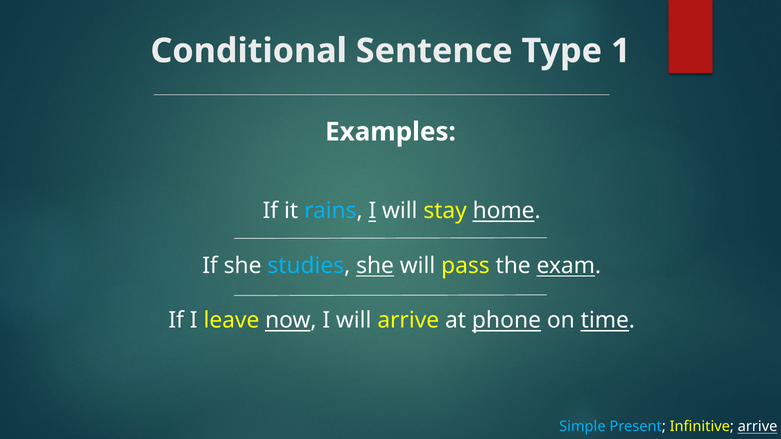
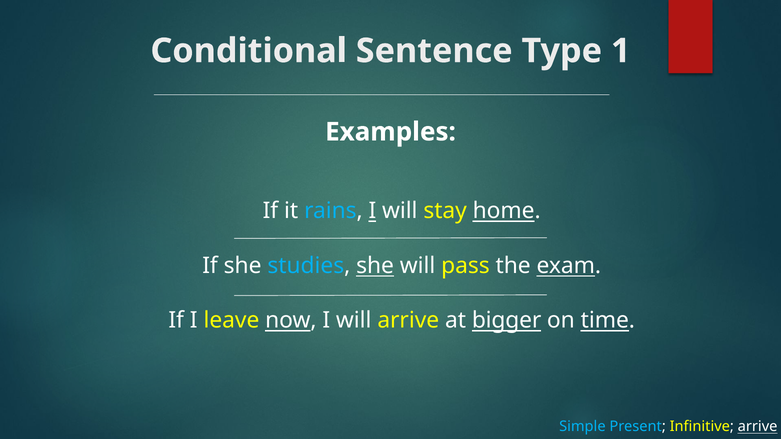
phone: phone -> bigger (507, 320)
